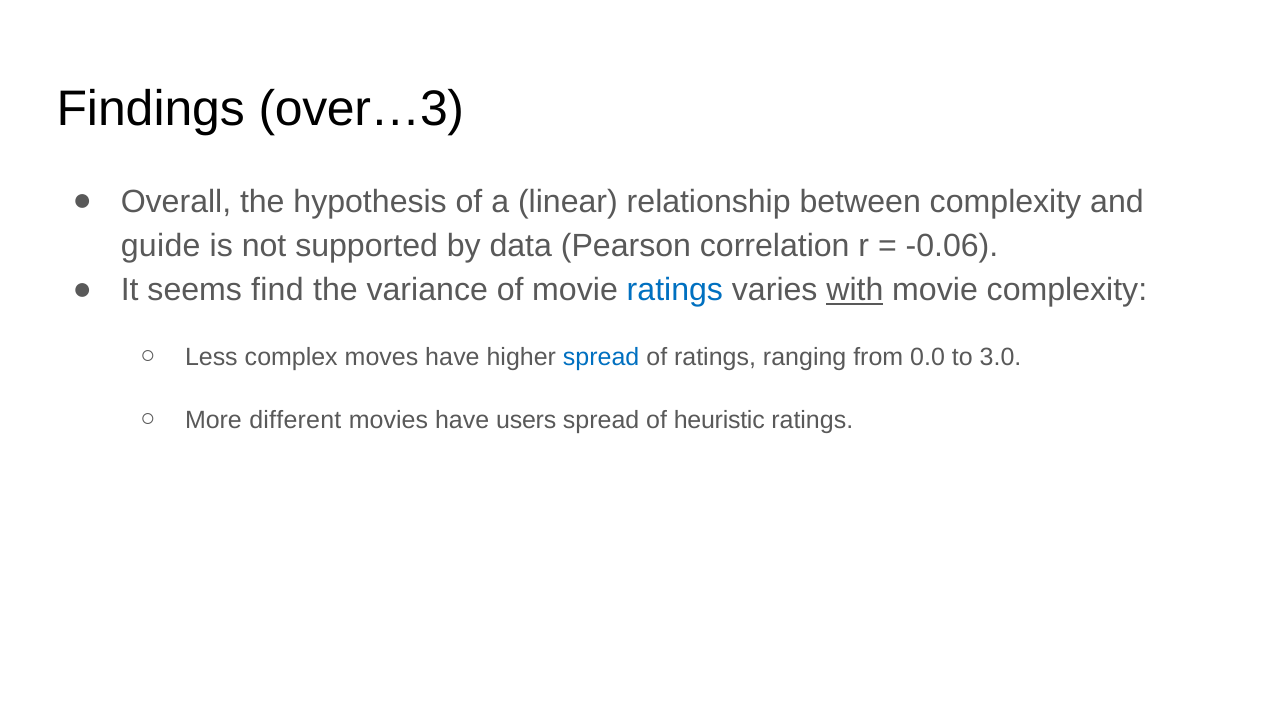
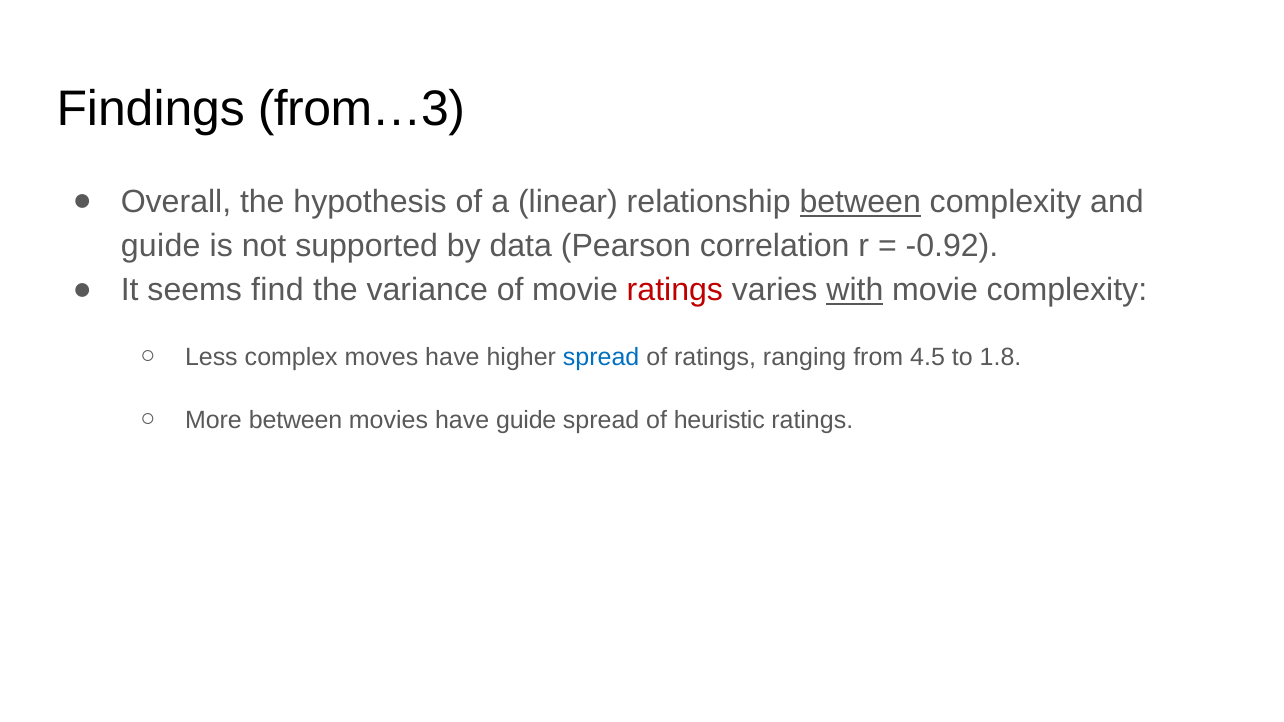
over…3: over…3 -> from…3 (361, 109)
between underline: none -> present (860, 202)
-0.06: -0.06 -> -0.92 (952, 246)
ratings colour: blue -> red (675, 290)
0.0: 0.0 -> 4.5 (928, 357)
3.0: 3.0 -> 1.8 (1000, 357)
More different: different -> between (296, 420)
have users: users -> guide (526, 420)
